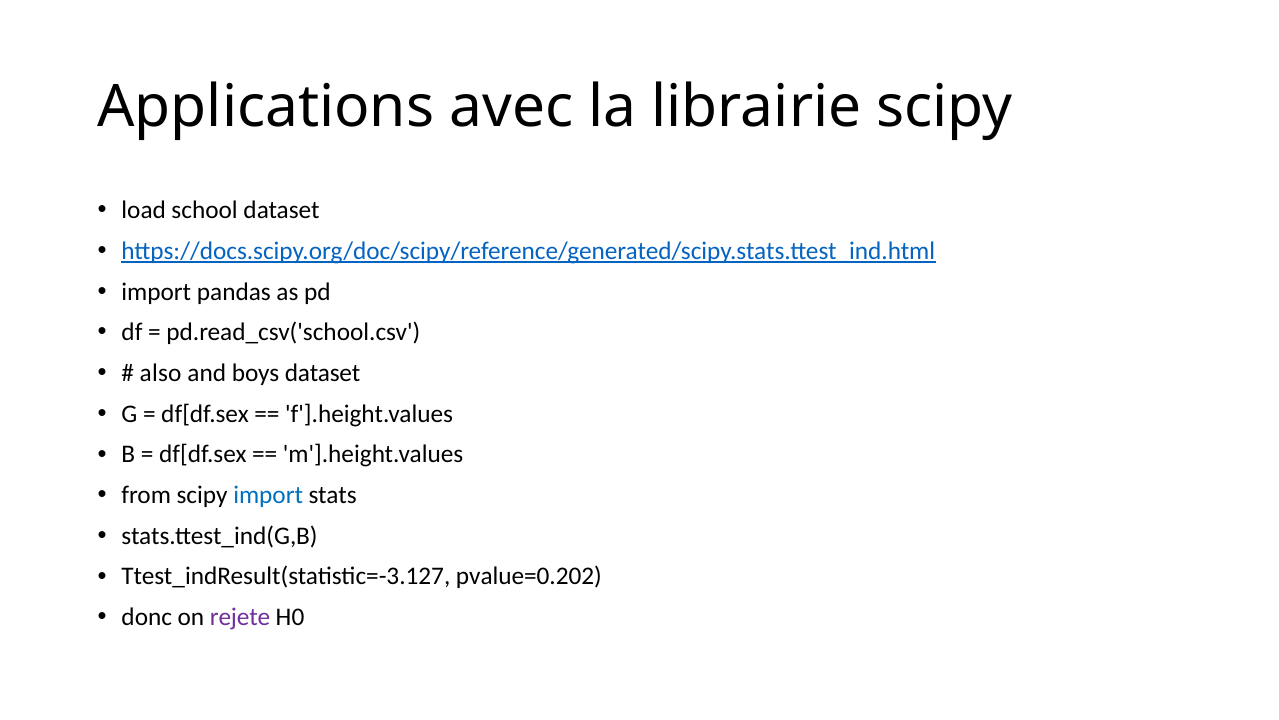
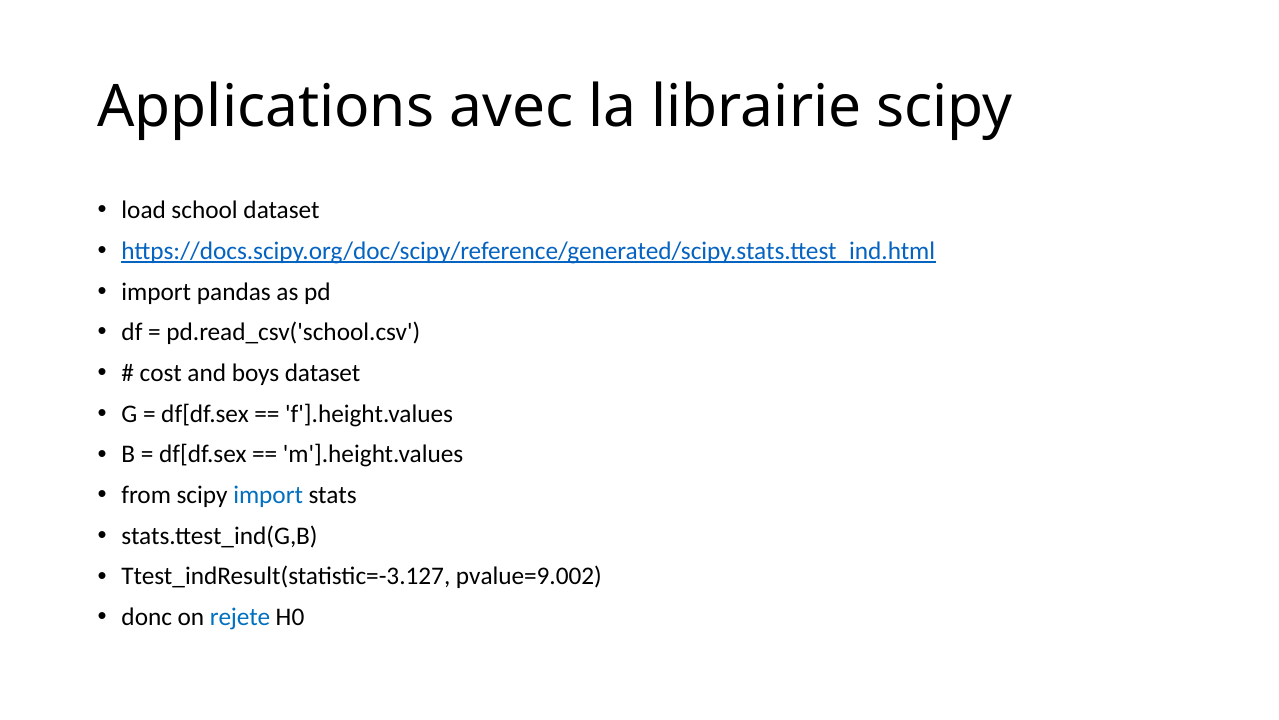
also: also -> cost (161, 373)
pvalue=0.202: pvalue=0.202 -> pvalue=9.002 (529, 576)
rejete colour: purple -> blue (240, 617)
